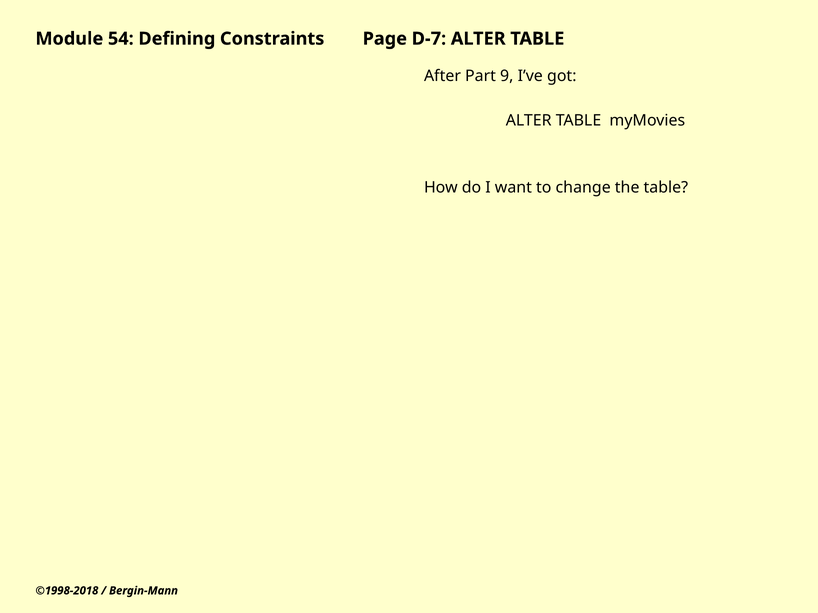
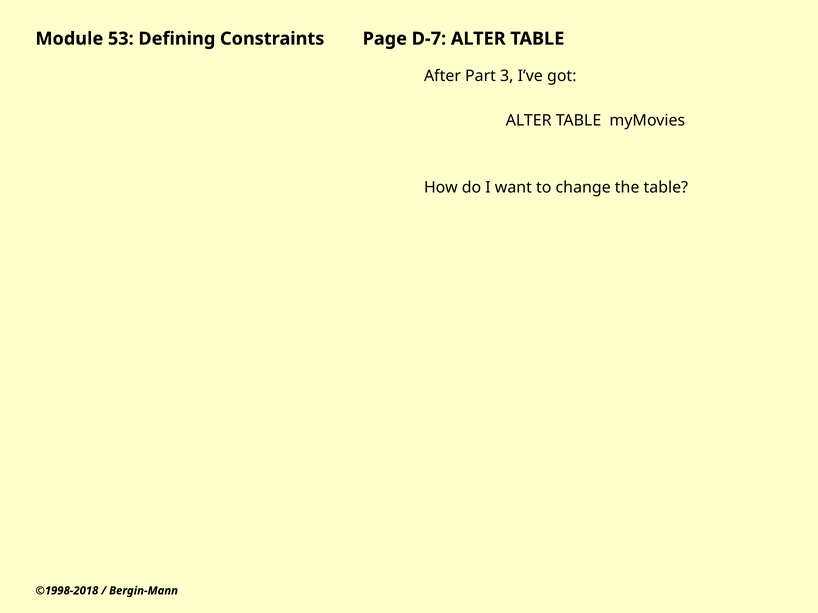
54: 54 -> 53 (121, 39)
9: 9 -> 3 (507, 76)
